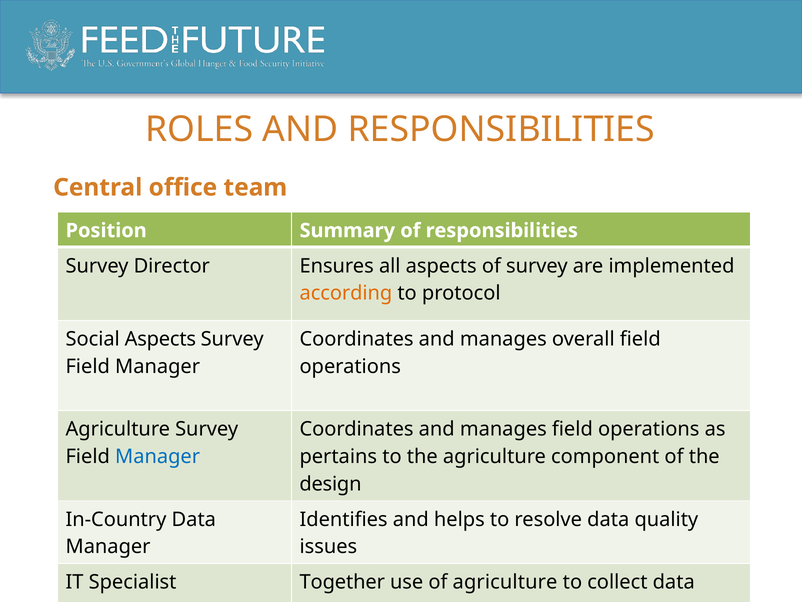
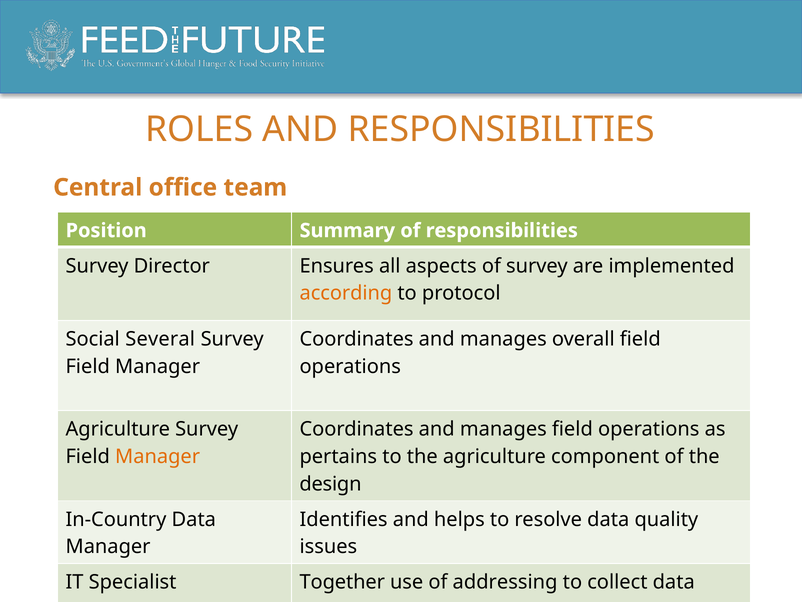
Social Aspects: Aspects -> Several (160, 339)
Manager colour: blue -> orange (158, 456)
of agriculture: agriculture -> addressing (505, 582)
